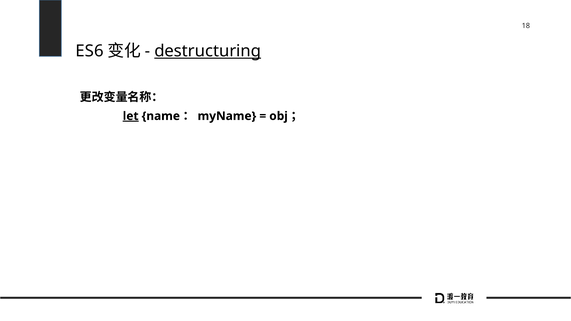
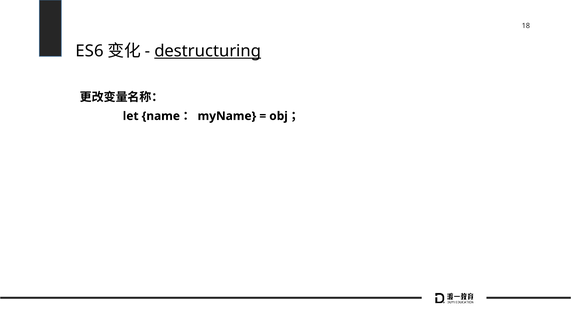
let underline: present -> none (131, 116)
